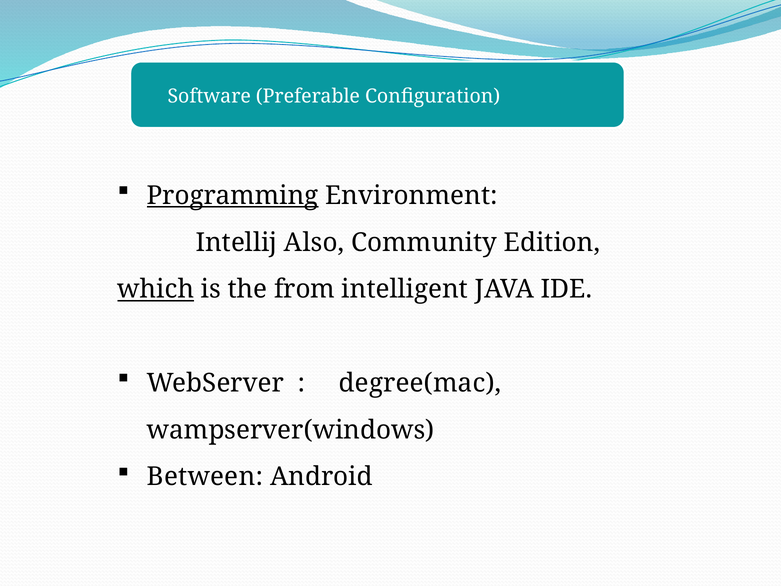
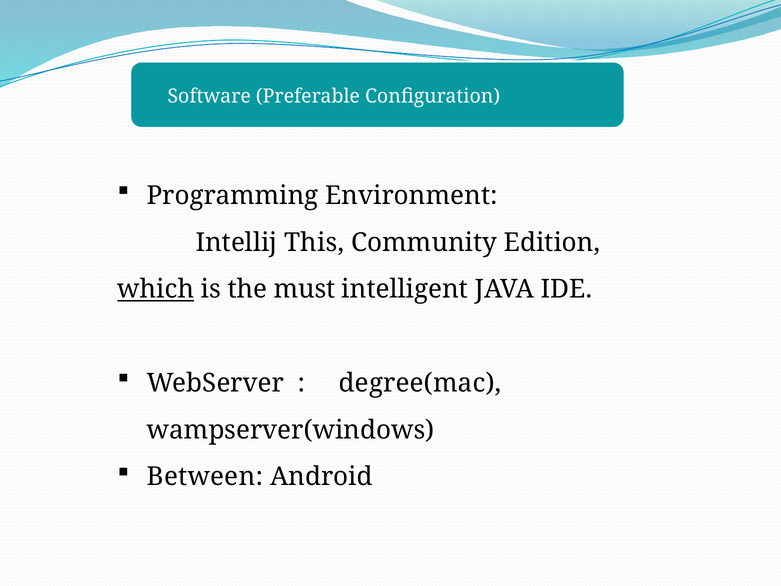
Programming underline: present -> none (233, 196)
Also: Also -> This (314, 242)
from: from -> must (305, 289)
